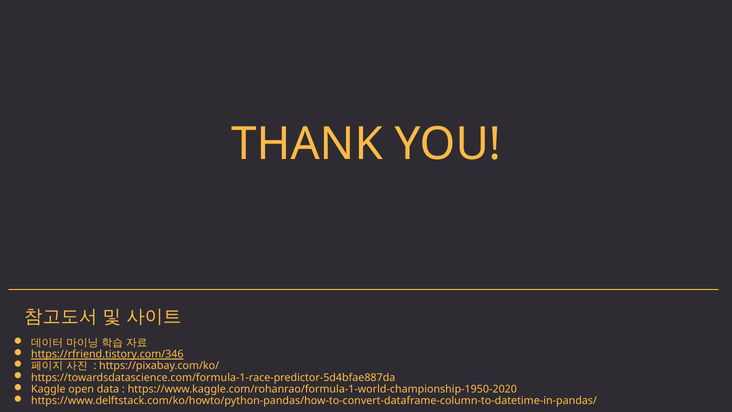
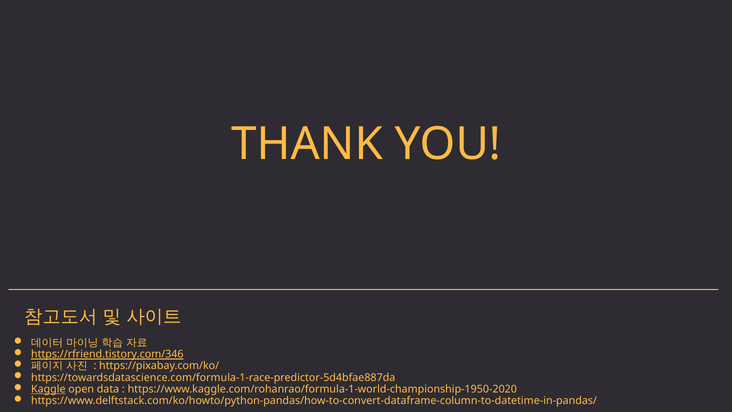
Kaggle underline: none -> present (48, 389)
